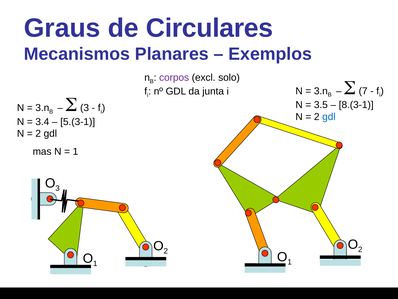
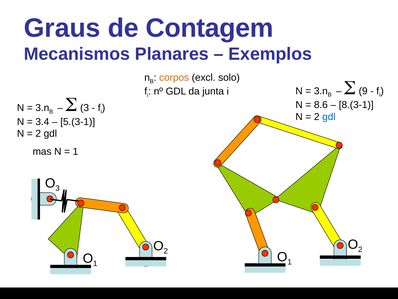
Circulares: Circulares -> Contagem (210, 28)
corpos colour: purple -> orange (174, 78)
7: 7 -> 9 (363, 91)
3.5: 3.5 -> 8.6 (321, 105)
